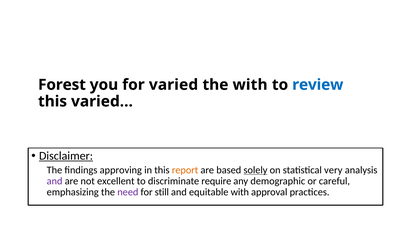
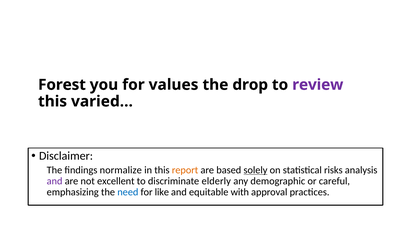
varied: varied -> values (174, 85)
the with: with -> drop (250, 85)
review colour: blue -> purple (318, 85)
Disclaimer underline: present -> none (66, 156)
approving: approving -> normalize (121, 170)
very: very -> risks (333, 170)
require: require -> elderly (216, 181)
need colour: purple -> blue (128, 192)
still: still -> like (162, 192)
